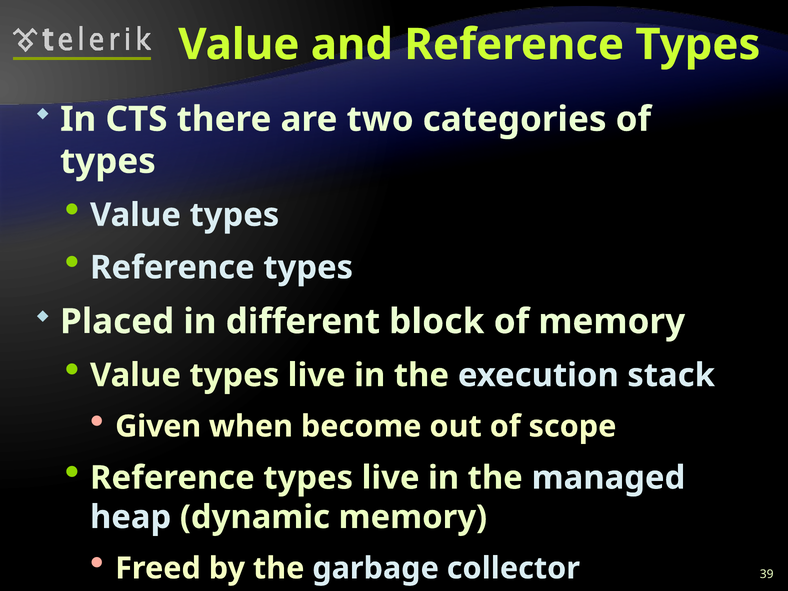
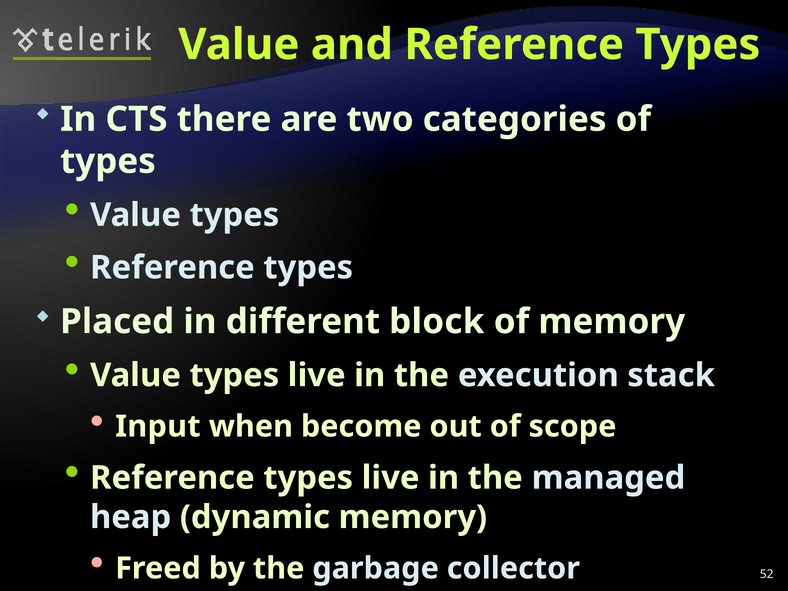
Given: Given -> Input (158, 426)
39: 39 -> 52 (767, 574)
